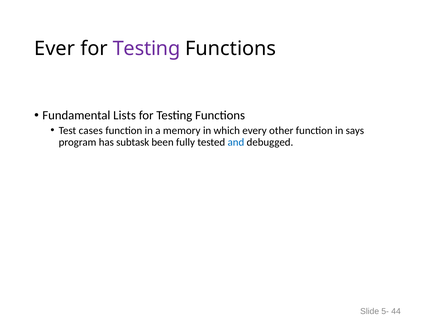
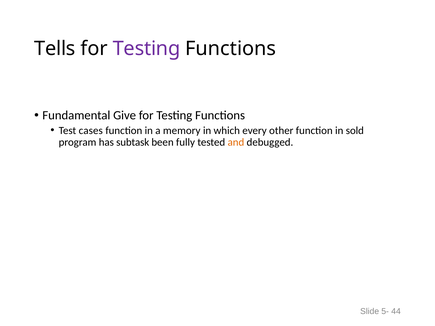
Ever: Ever -> Tells (55, 49)
Lists: Lists -> Give (125, 116)
says: says -> sold (355, 131)
and colour: blue -> orange (236, 142)
